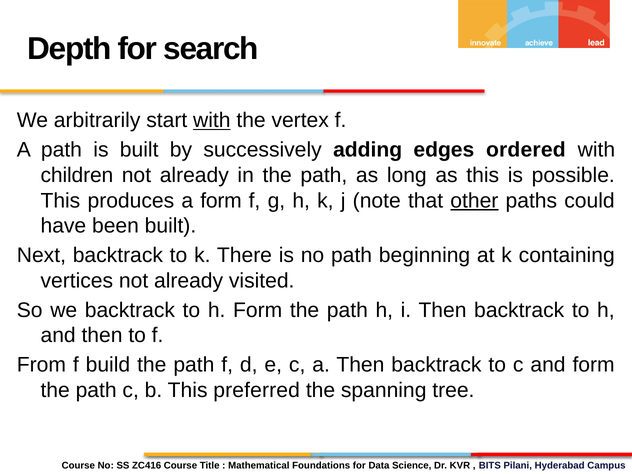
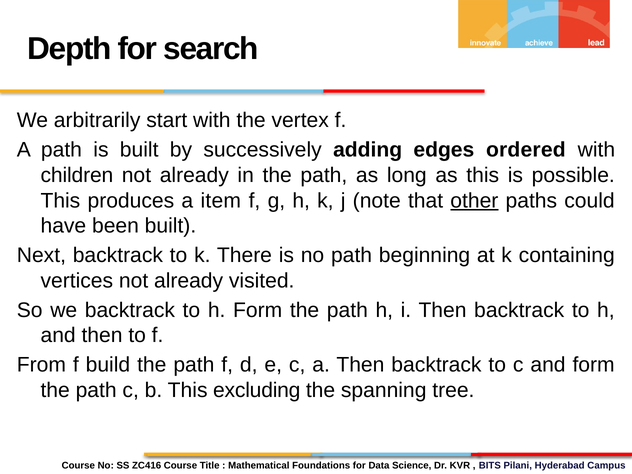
with underline: present -> none (212, 121)
a form: form -> item (221, 201)
preferred: preferred -> excluding (257, 390)
